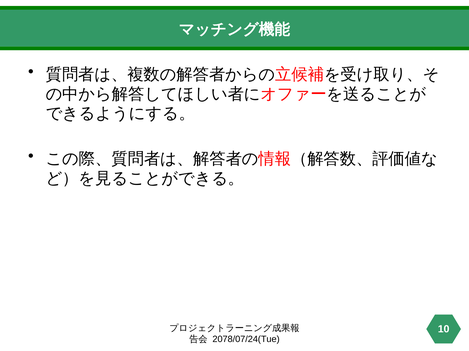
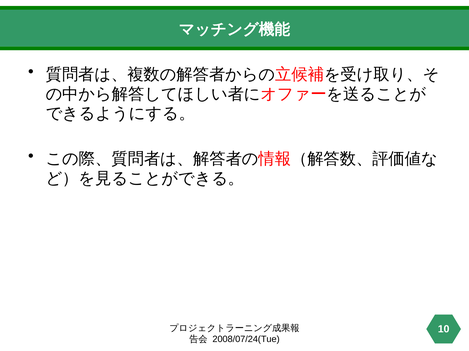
2078/07/24(Tue: 2078/07/24(Tue -> 2008/07/24(Tue (246, 340)
